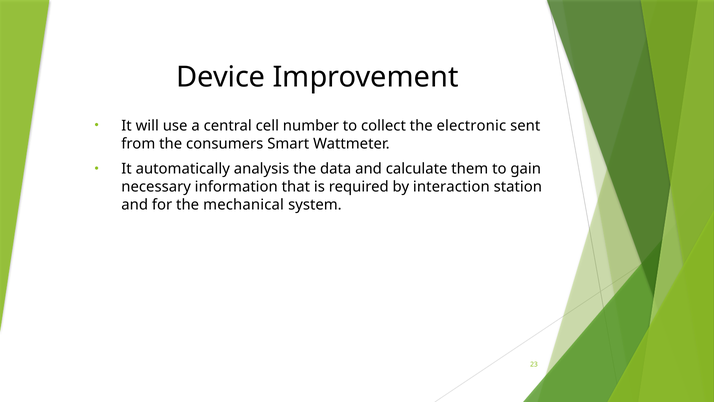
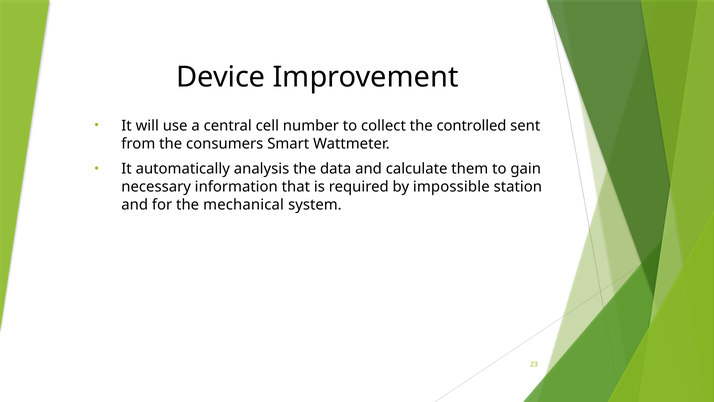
electronic: electronic -> controlled (471, 126)
interaction: interaction -> impossible (451, 187)
